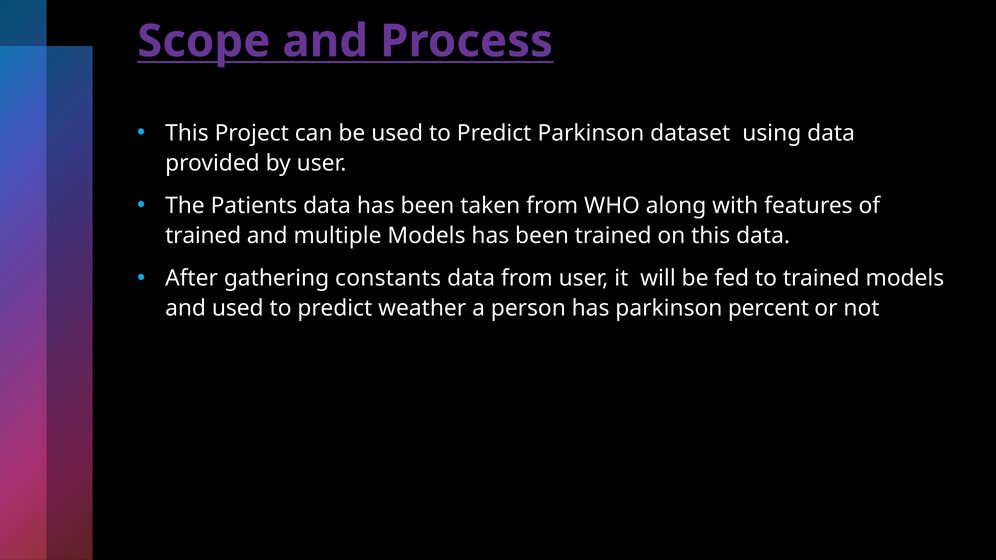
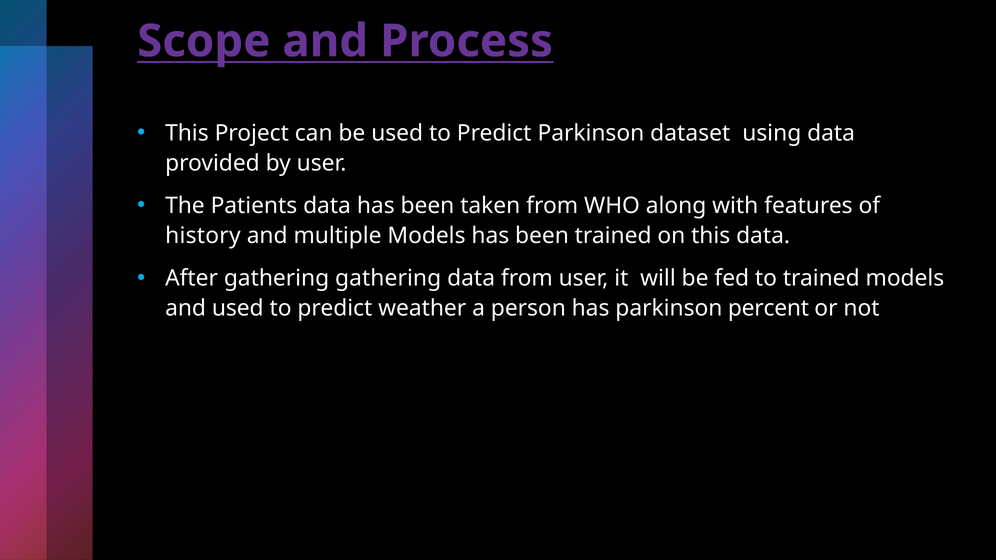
trained: trained -> history (203, 236)
gathering constants: constants -> gathering (388, 278)
